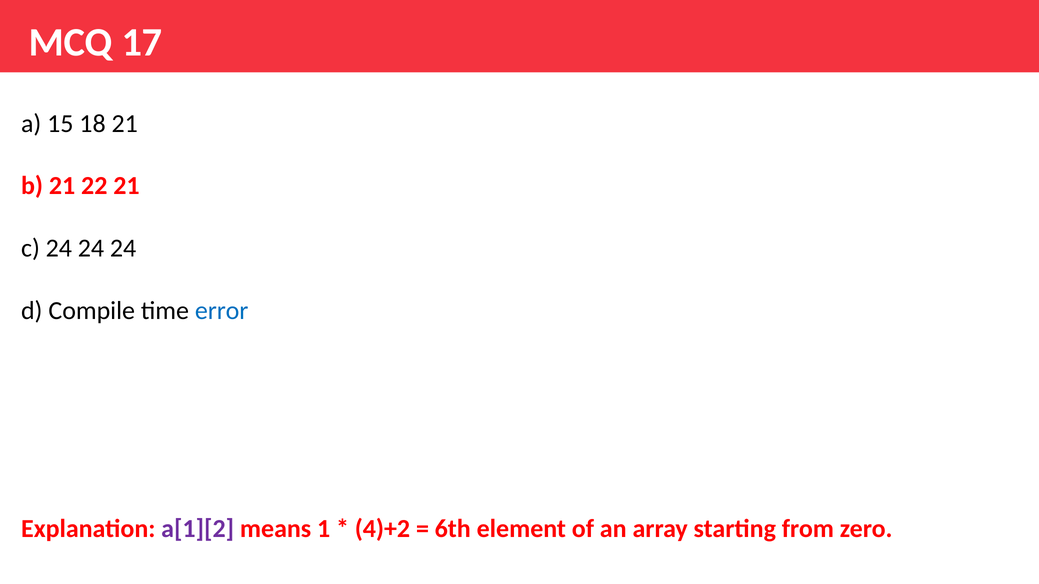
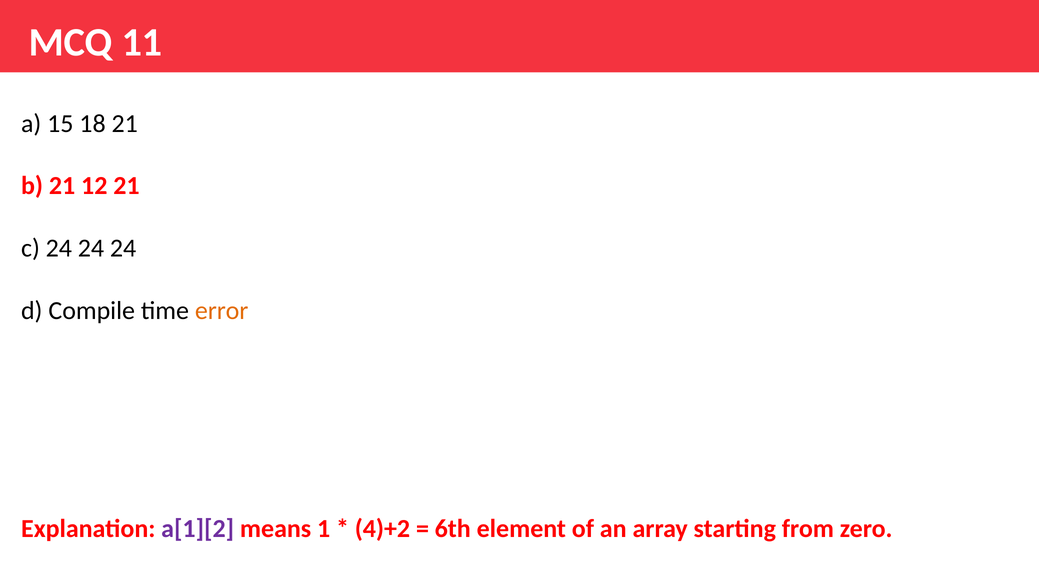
17: 17 -> 11 (142, 43)
22: 22 -> 12 (94, 186)
error colour: blue -> orange (222, 311)
